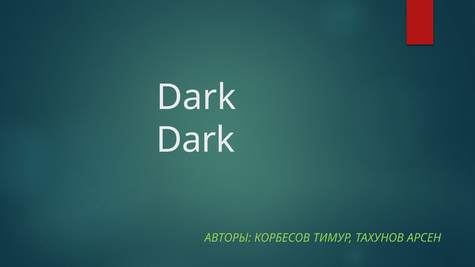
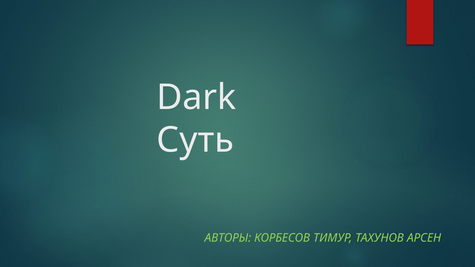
Dark: Dark -> Суть (195, 140)
